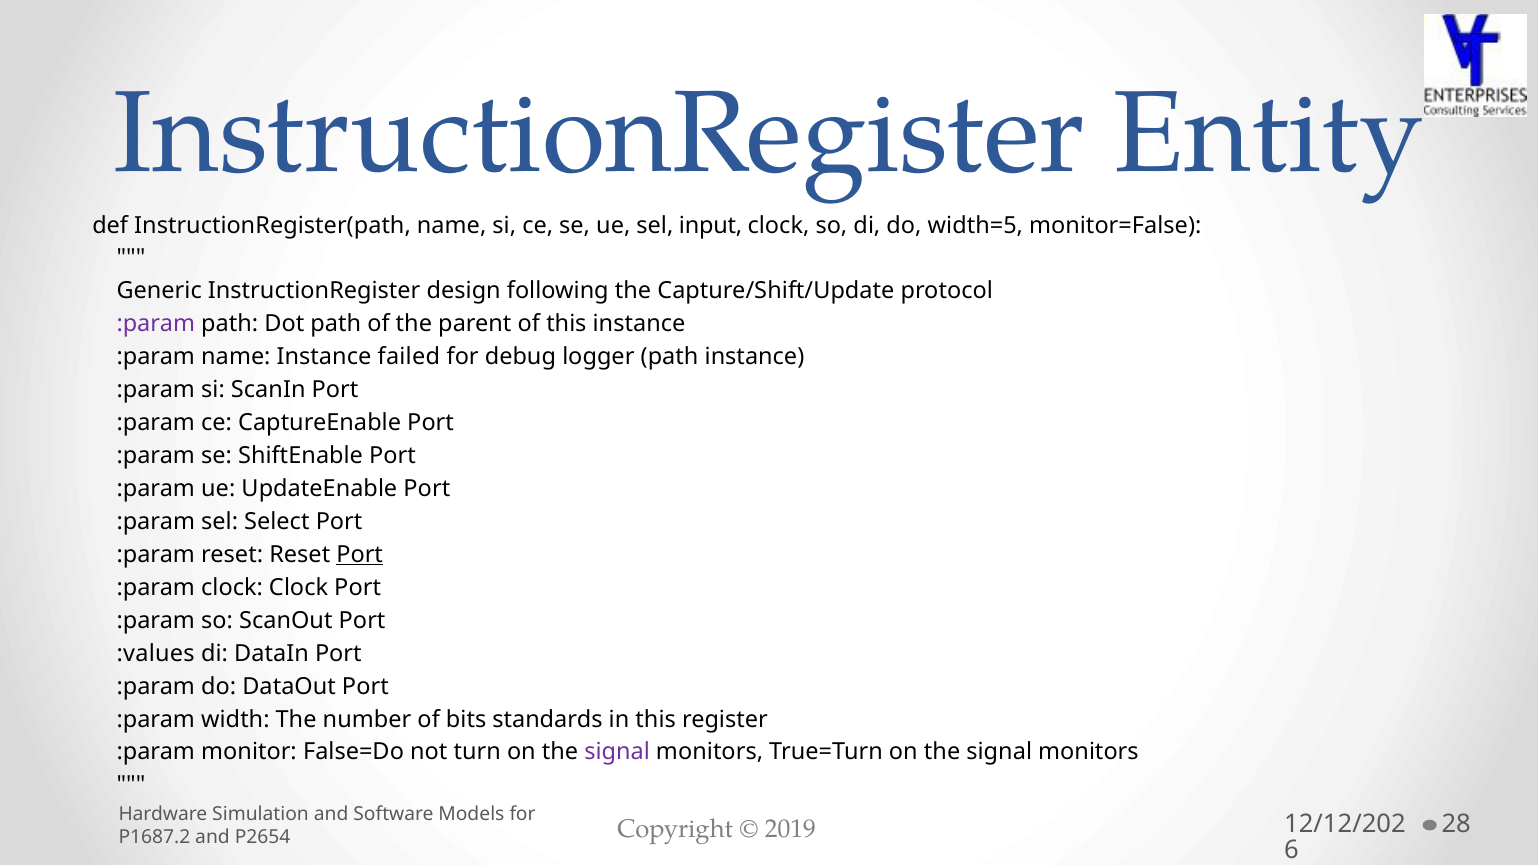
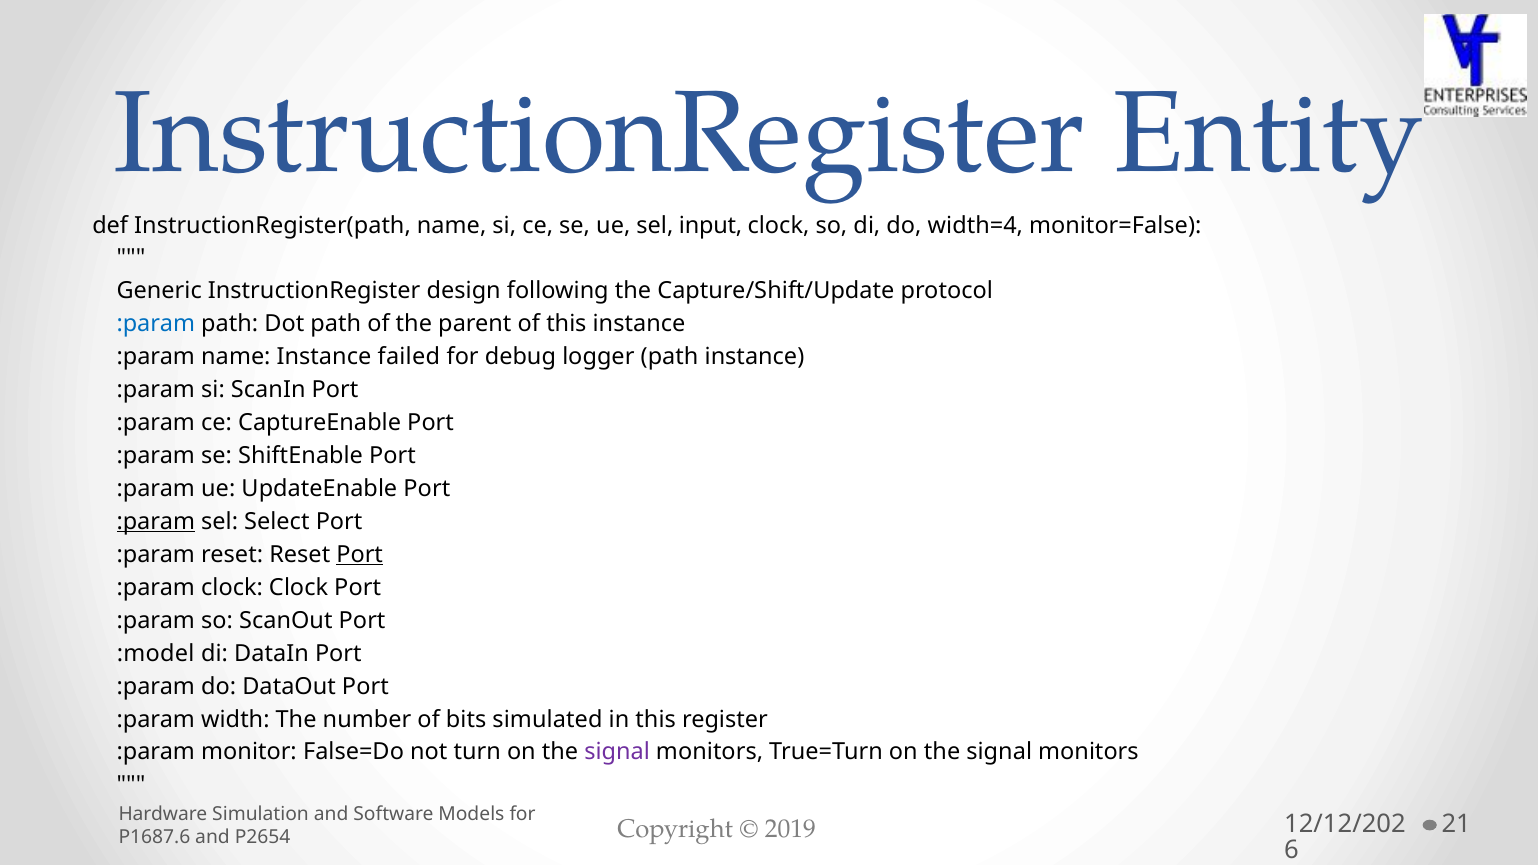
width=5: width=5 -> width=4 (975, 225)
:param colour: purple -> blue (156, 324)
:param underline: none -> present (156, 522)
:values: :values -> :model (156, 654)
standards: standards -> simulated (547, 719)
P1687.2: P1687.2 -> P1687.6 (154, 838)
28: 28 -> 21 (1456, 825)
